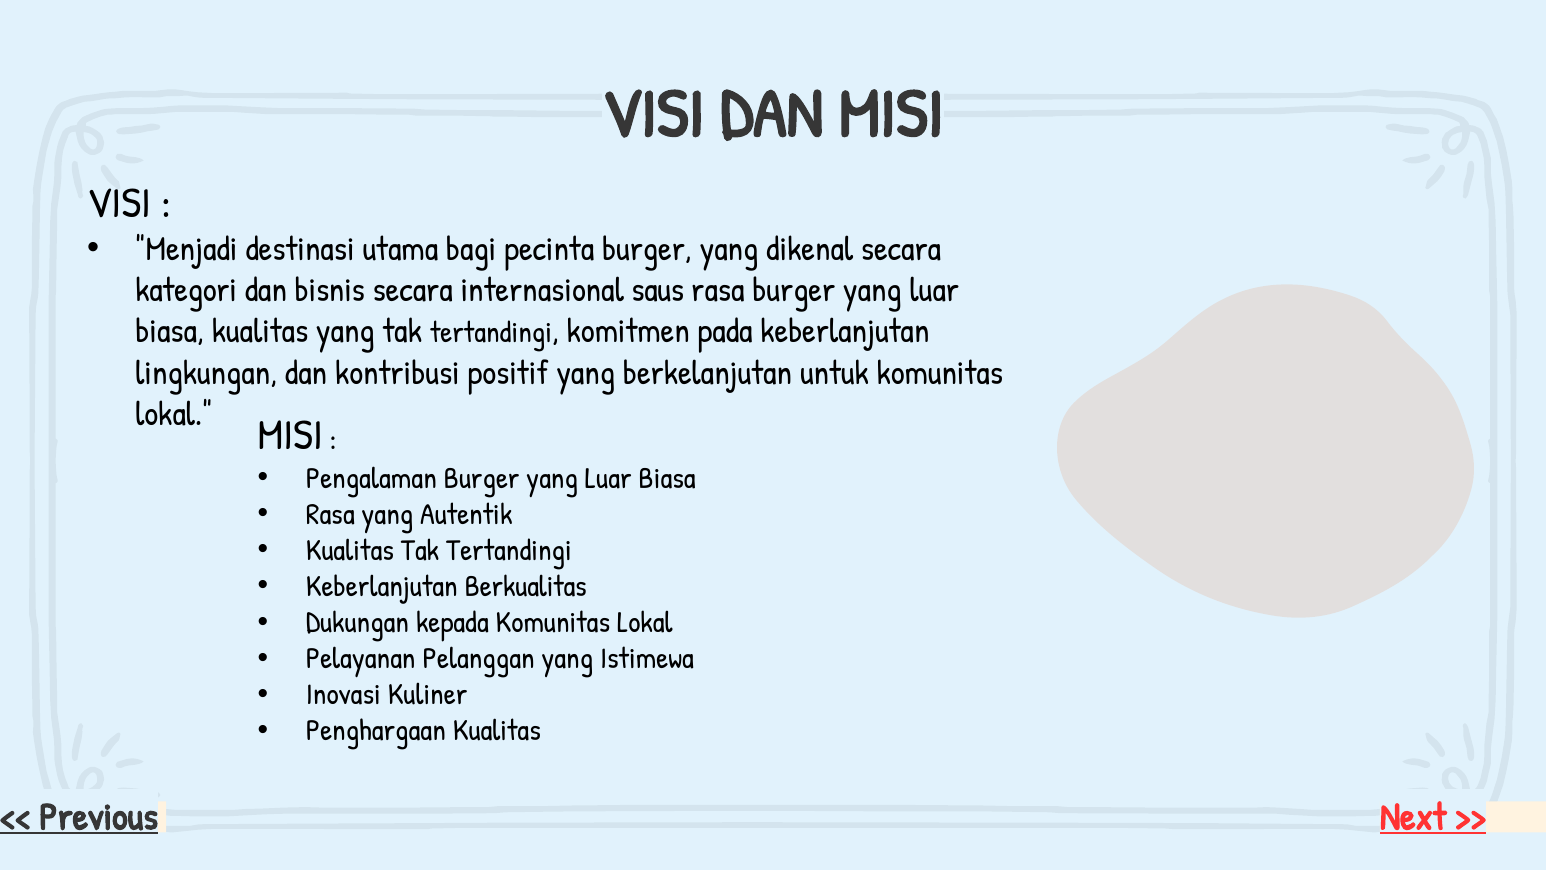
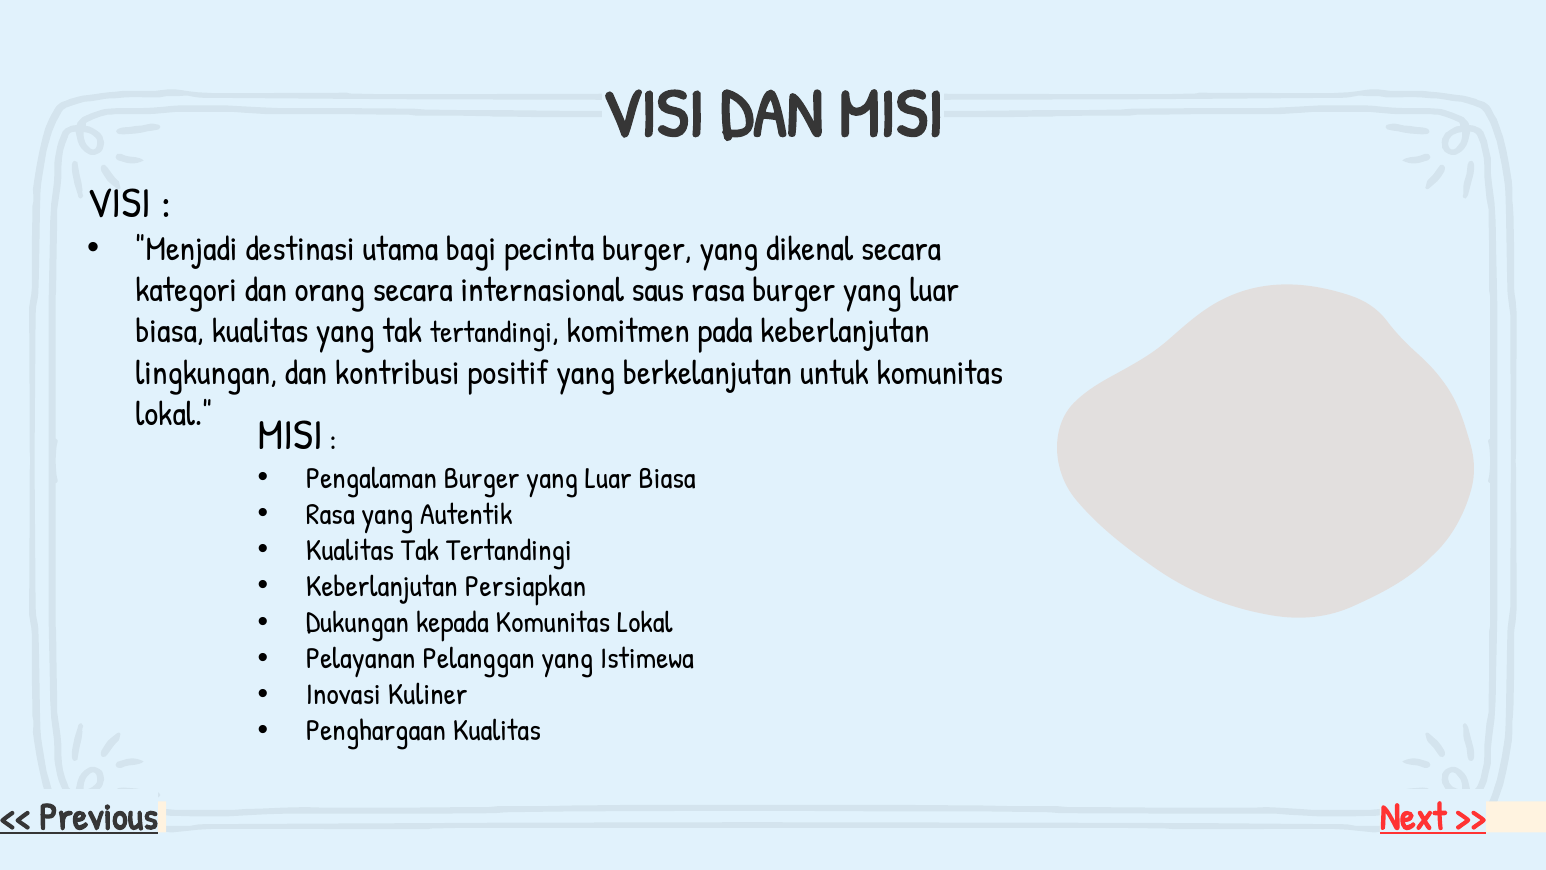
bisnis: bisnis -> orang (330, 290)
Berkualitas: Berkualitas -> Persiapkan (526, 586)
